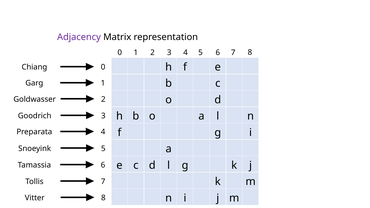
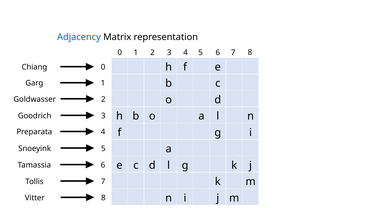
Adjacency colour: purple -> blue (79, 37)
